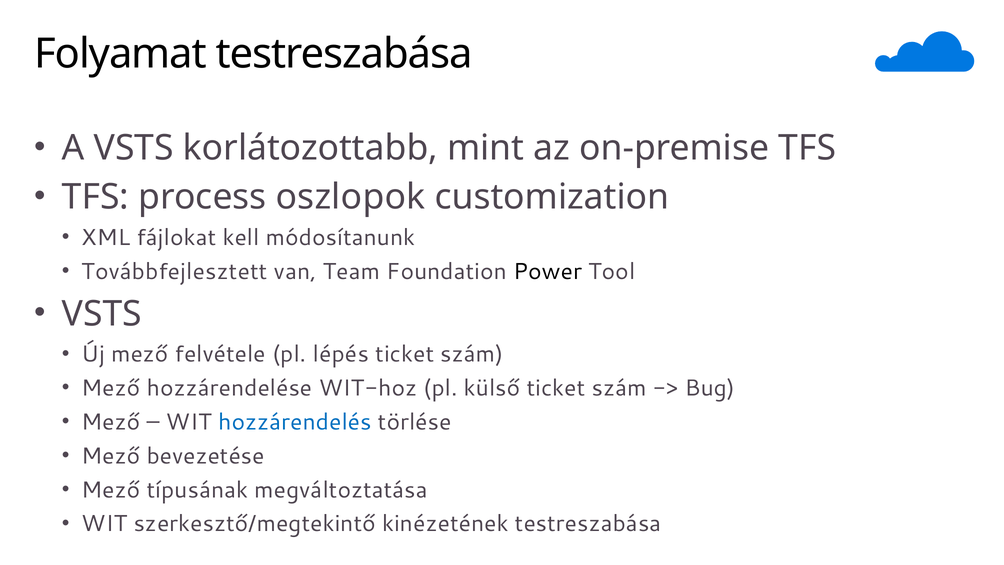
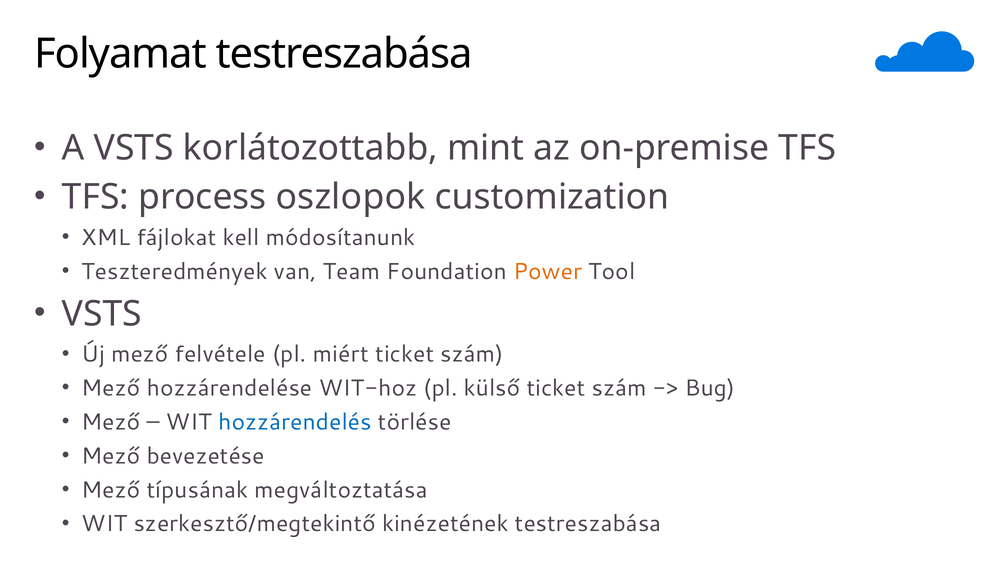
Továbbfejlesztett: Továbbfejlesztett -> Teszteredmények (175, 271)
Power colour: black -> orange (548, 271)
lépés: lépés -> miért (341, 354)
